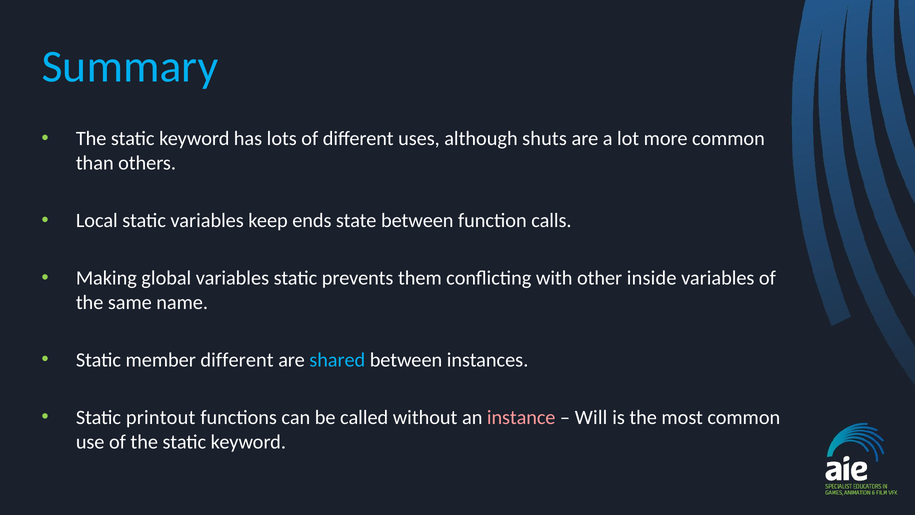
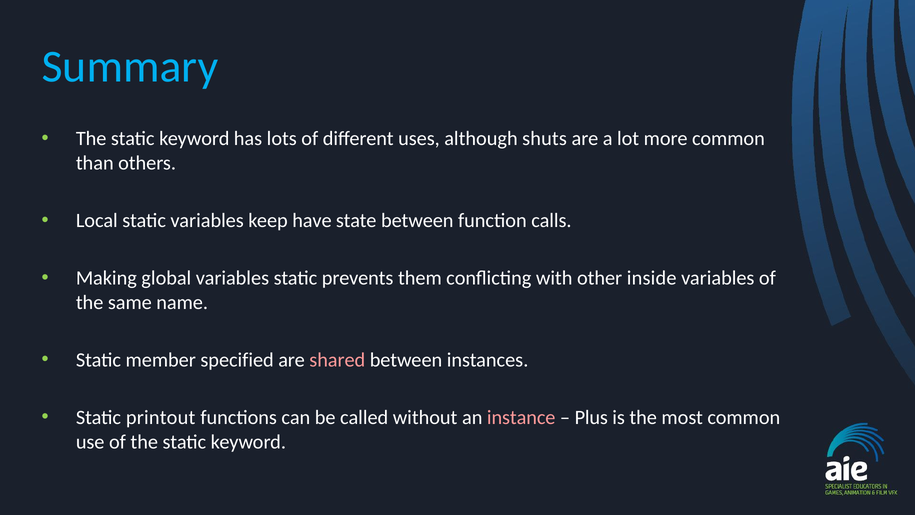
ends: ends -> have (312, 220)
member different: different -> specified (237, 360)
shared colour: light blue -> pink (337, 360)
Will: Will -> Plus (591, 417)
